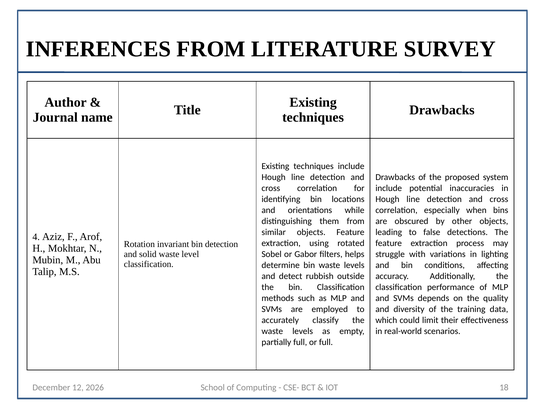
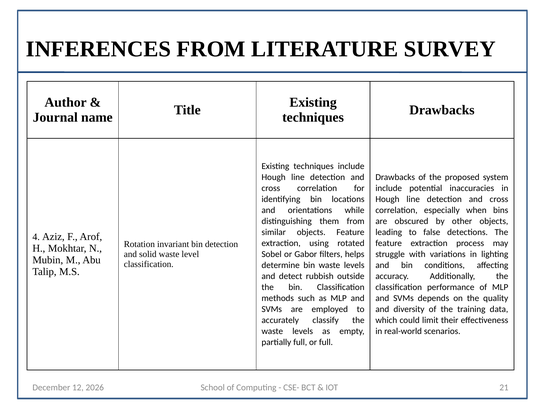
18: 18 -> 21 (504, 387)
